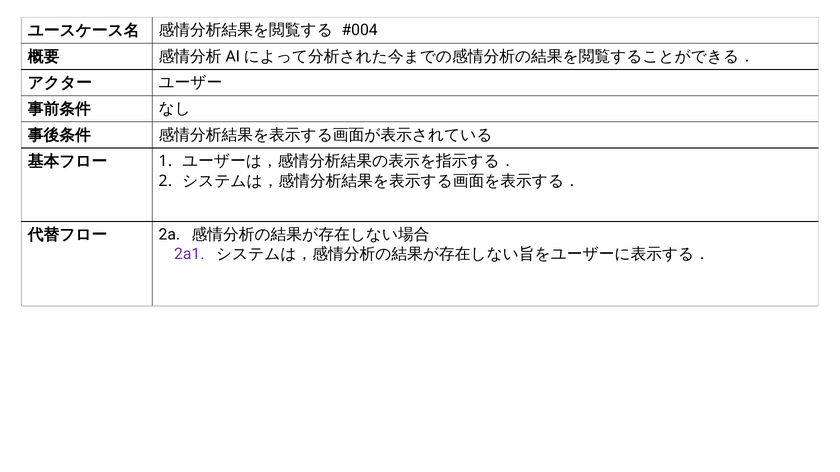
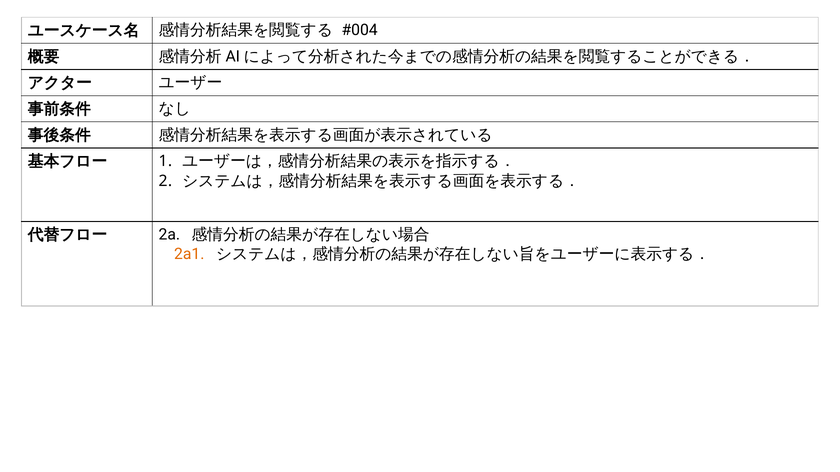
2a1 colour: purple -> orange (189, 255)
